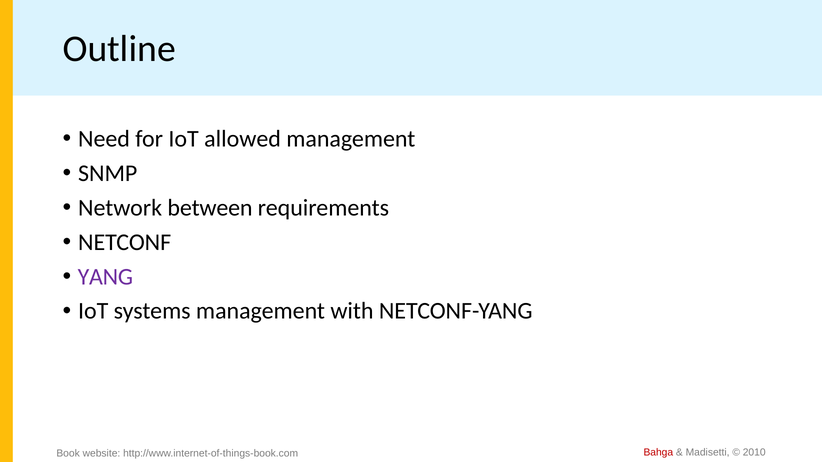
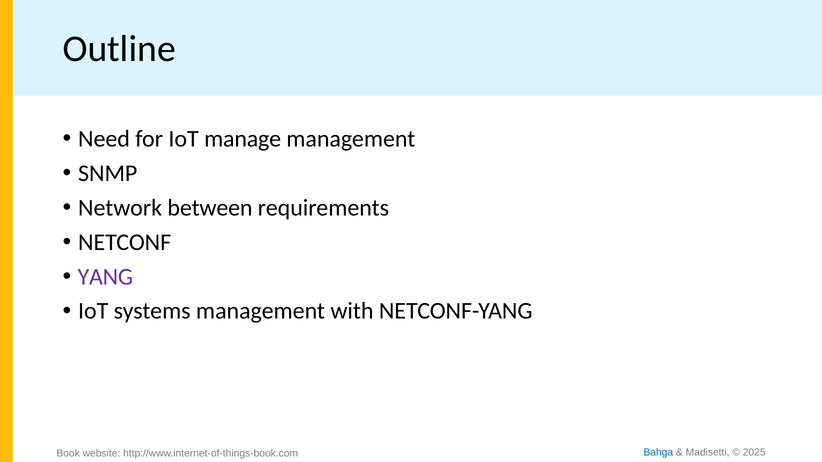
allowed: allowed -> manage (243, 139)
Bahga colour: red -> blue (658, 453)
2010: 2010 -> 2025 (754, 453)
